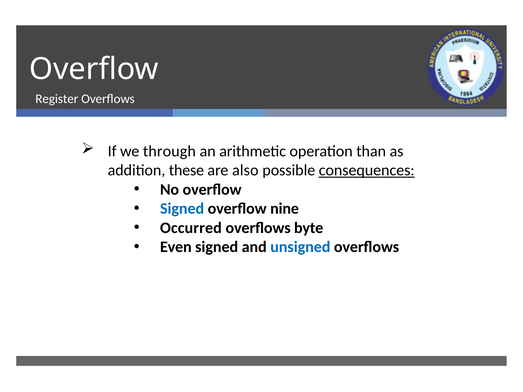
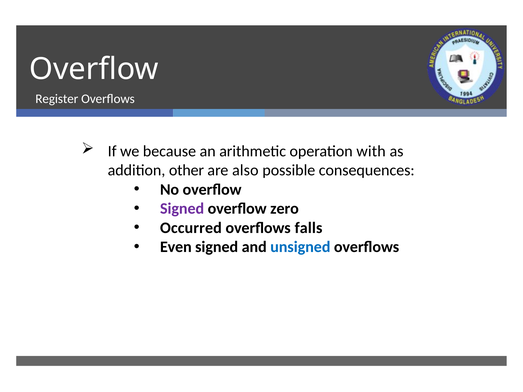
through: through -> because (169, 151)
than: than -> with (371, 151)
these: these -> other (186, 170)
consequences underline: present -> none (367, 170)
Signed colour: blue -> purple (182, 209)
nine: nine -> zero (284, 209)
byte: byte -> falls (308, 228)
